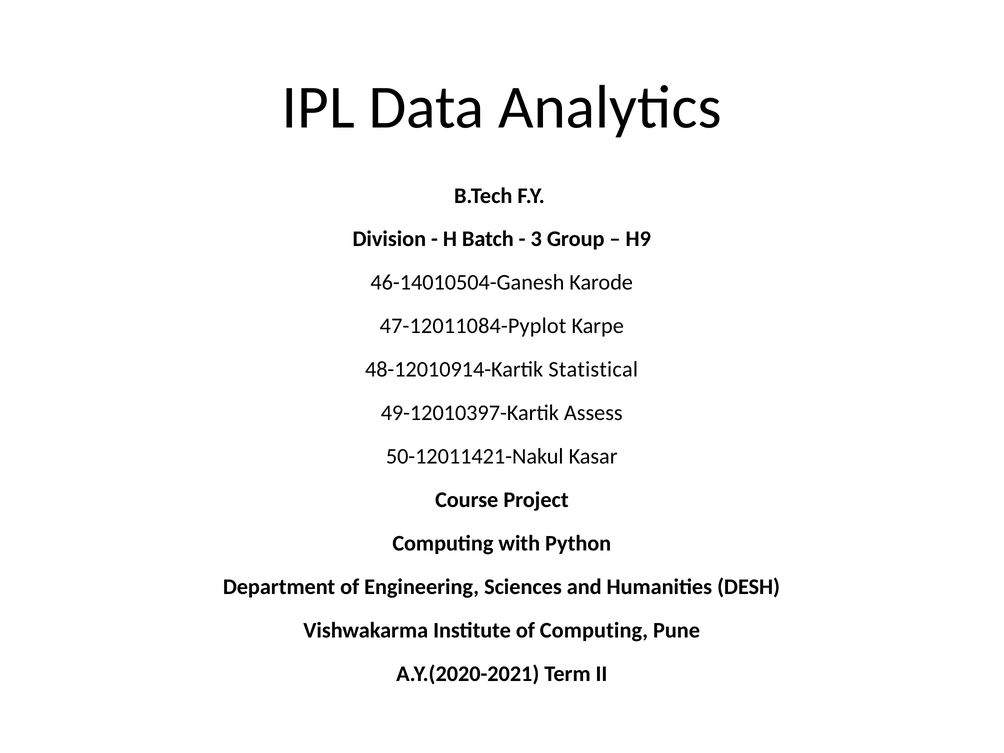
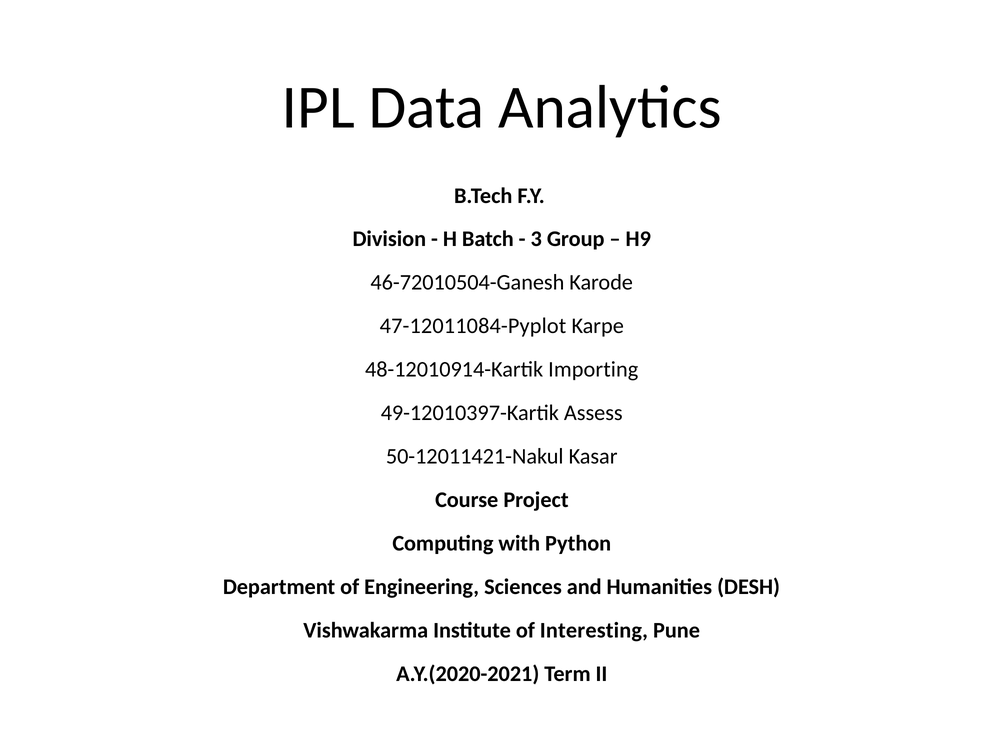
46-14010504-Ganesh: 46-14010504-Ganesh -> 46-72010504-Ganesh (467, 283)
Statistical: Statistical -> Importing (593, 370)
of Computing: Computing -> Interesting (594, 630)
